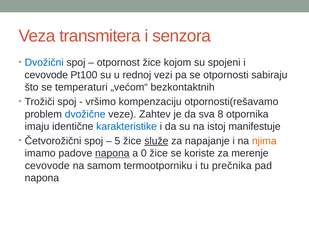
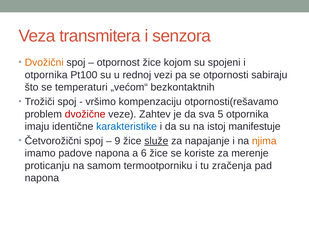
Dvožični colour: blue -> orange (44, 63)
cevovode: cevovode -> otpornika (46, 75)
dvožične colour: blue -> red (85, 114)
8: 8 -> 5 (220, 114)
5: 5 -> 9 (117, 141)
napona underline: present -> none (112, 153)
0: 0 -> 6 (144, 153)
cevovode: cevovode -> proticanju (47, 166)
prečnika: prečnika -> zračenja (232, 166)
